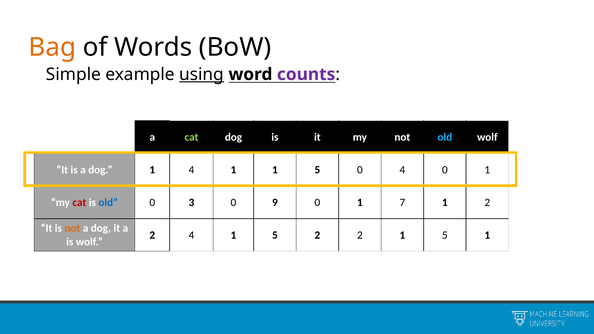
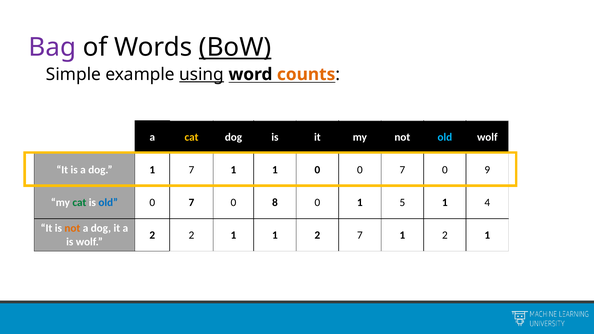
Bag colour: orange -> purple (52, 47)
BoW underline: none -> present (235, 47)
counts colour: purple -> orange (306, 74)
cat colour: light green -> yellow (192, 137)
1 4: 4 -> 7 (191, 170)
1 1 5: 5 -> 0 (317, 170)
4: 4 -> 7 (402, 170)
1: 1 -> 9 (487, 170)
cat colour: red -> green (79, 202)
3: 3 -> 7 (191, 202)
9: 9 -> 8 (275, 202)
7: 7 -> 5 (402, 202)
1 2: 2 -> 4 (487, 202)
2 4: 4 -> 2 (191, 235)
5: 5 -> 1 (275, 235)
2 2: 2 -> 7 (360, 235)
5: 5 -> 2 (445, 235)
